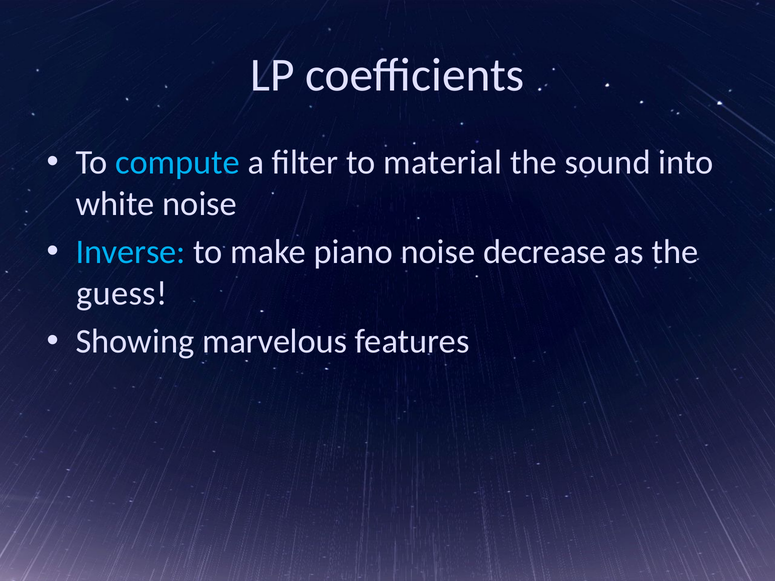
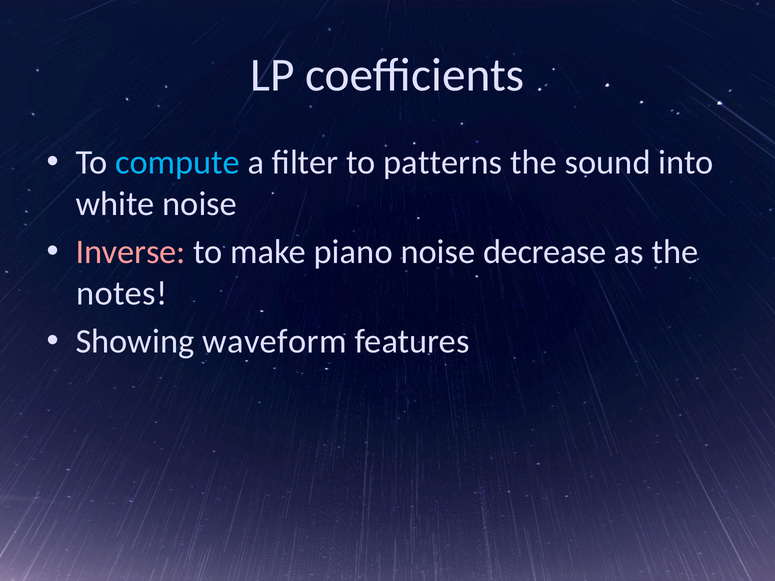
material: material -> patterns (443, 163)
Inverse colour: light blue -> pink (131, 252)
guess: guess -> notes (122, 294)
marvelous: marvelous -> waveform (274, 342)
